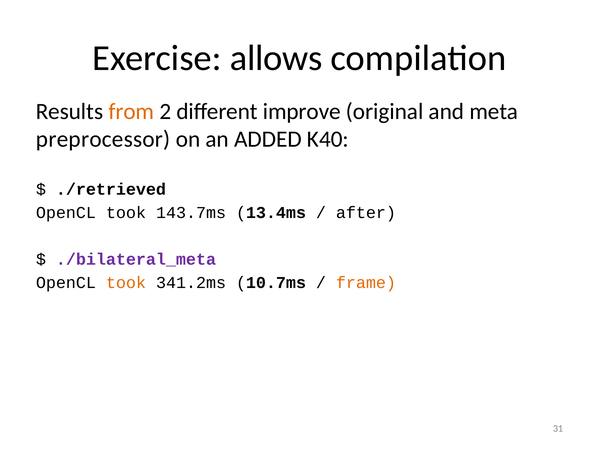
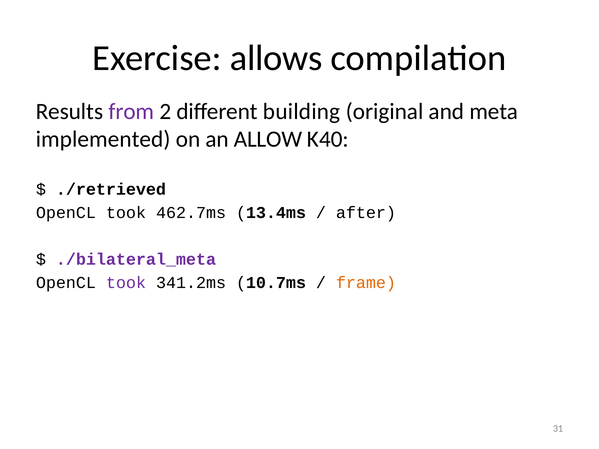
from colour: orange -> purple (131, 111)
improve: improve -> building (302, 111)
preprocessor: preprocessor -> implemented (103, 139)
ADDED: ADDED -> ALLOW (268, 139)
143.7ms: 143.7ms -> 462.7ms (191, 213)
took colour: orange -> purple (126, 283)
